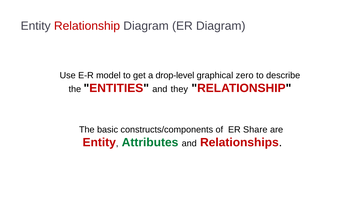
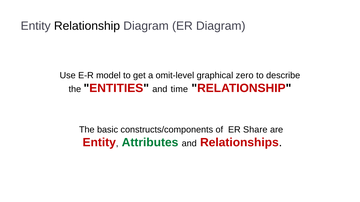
Relationship colour: red -> black (87, 26)
drop-level: drop-level -> omit-level (175, 76)
they: they -> time (179, 89)
